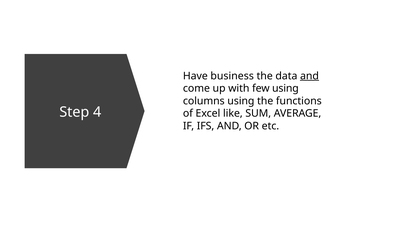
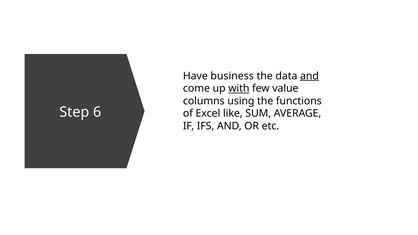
with underline: none -> present (239, 89)
few using: using -> value (285, 89)
4: 4 -> 6 (97, 112)
